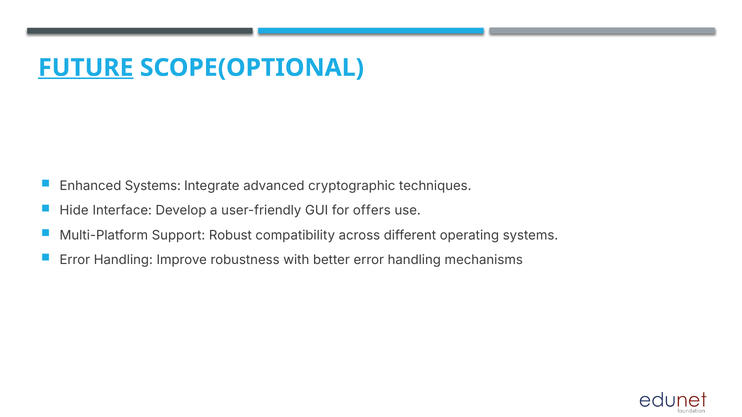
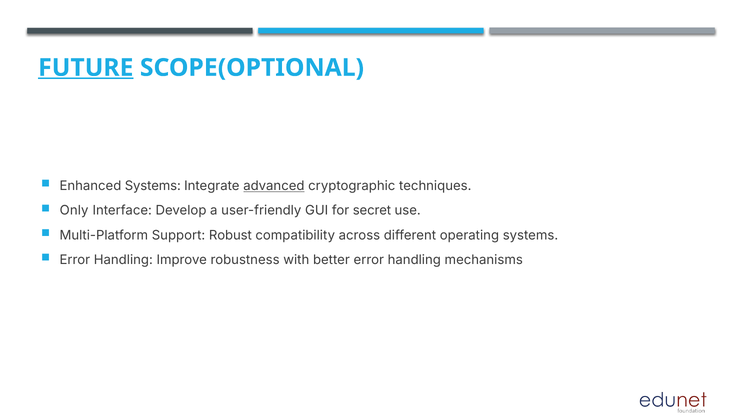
advanced underline: none -> present (274, 186)
Hide: Hide -> Only (74, 211)
offers: offers -> secret (372, 211)
